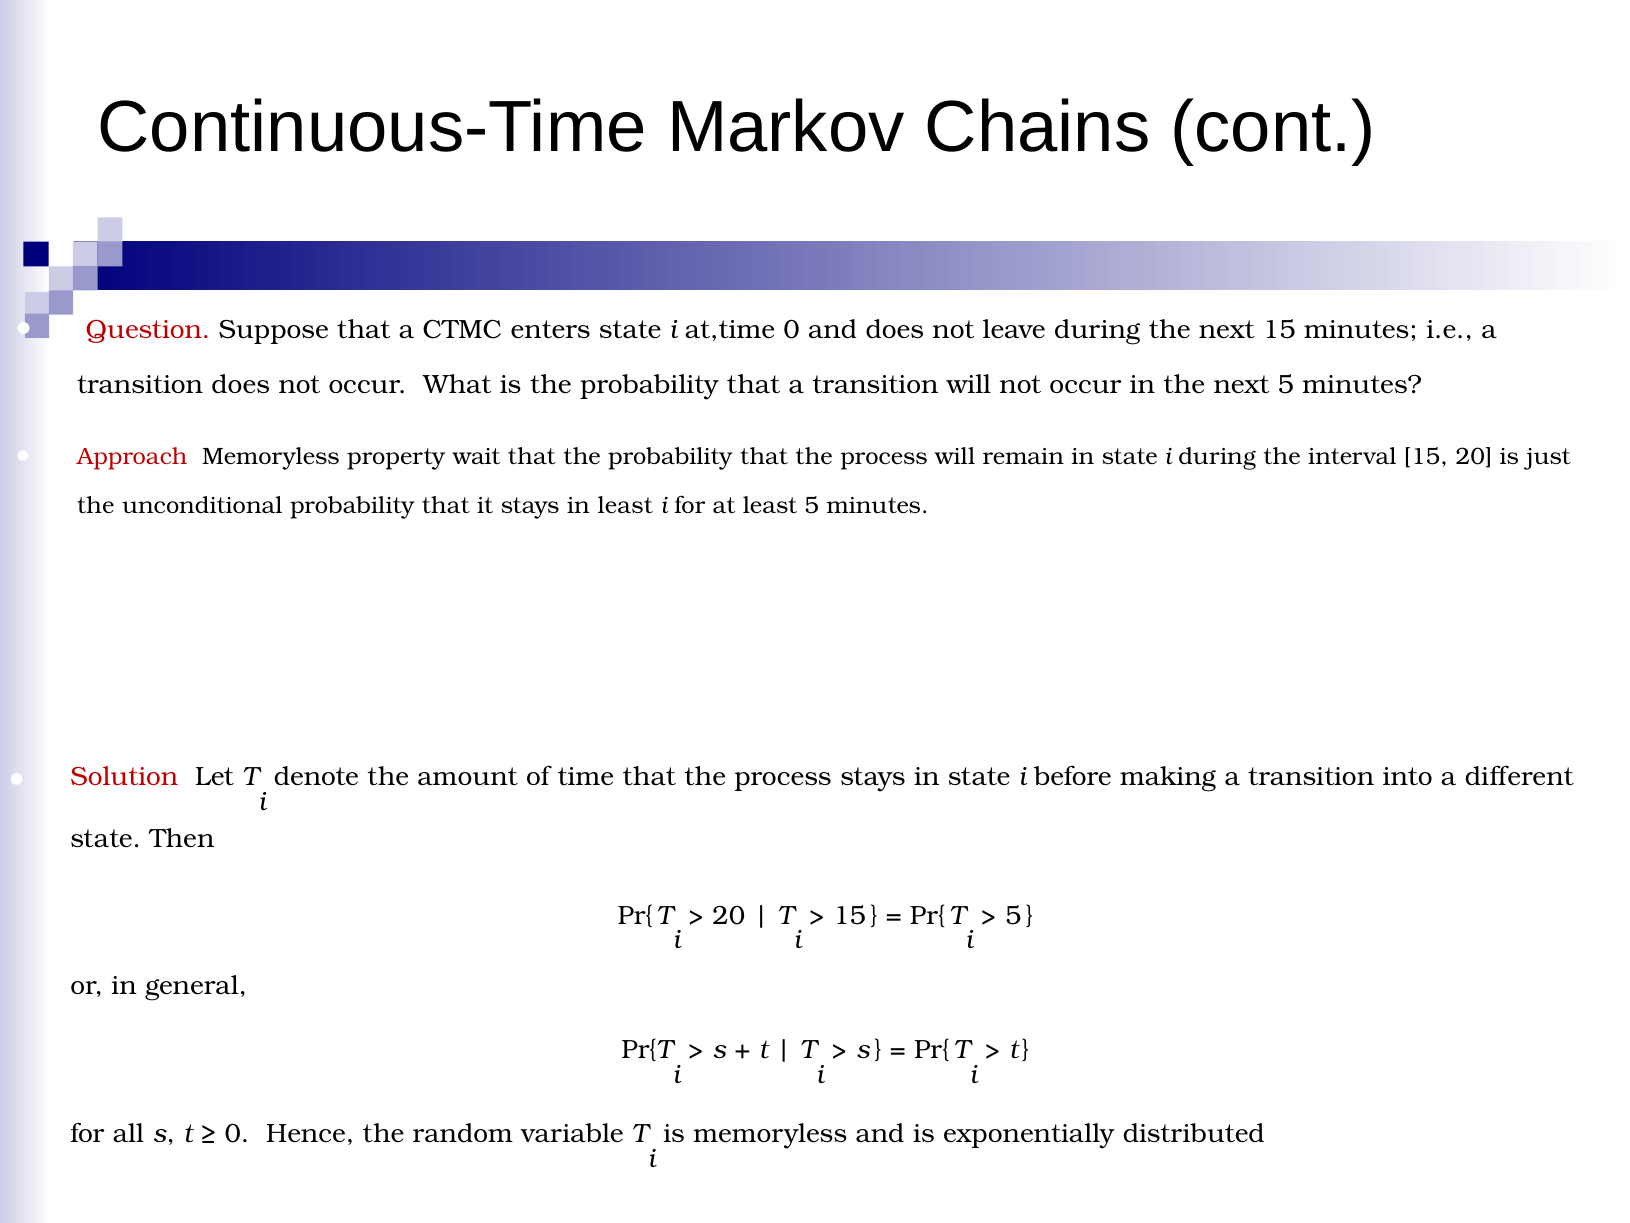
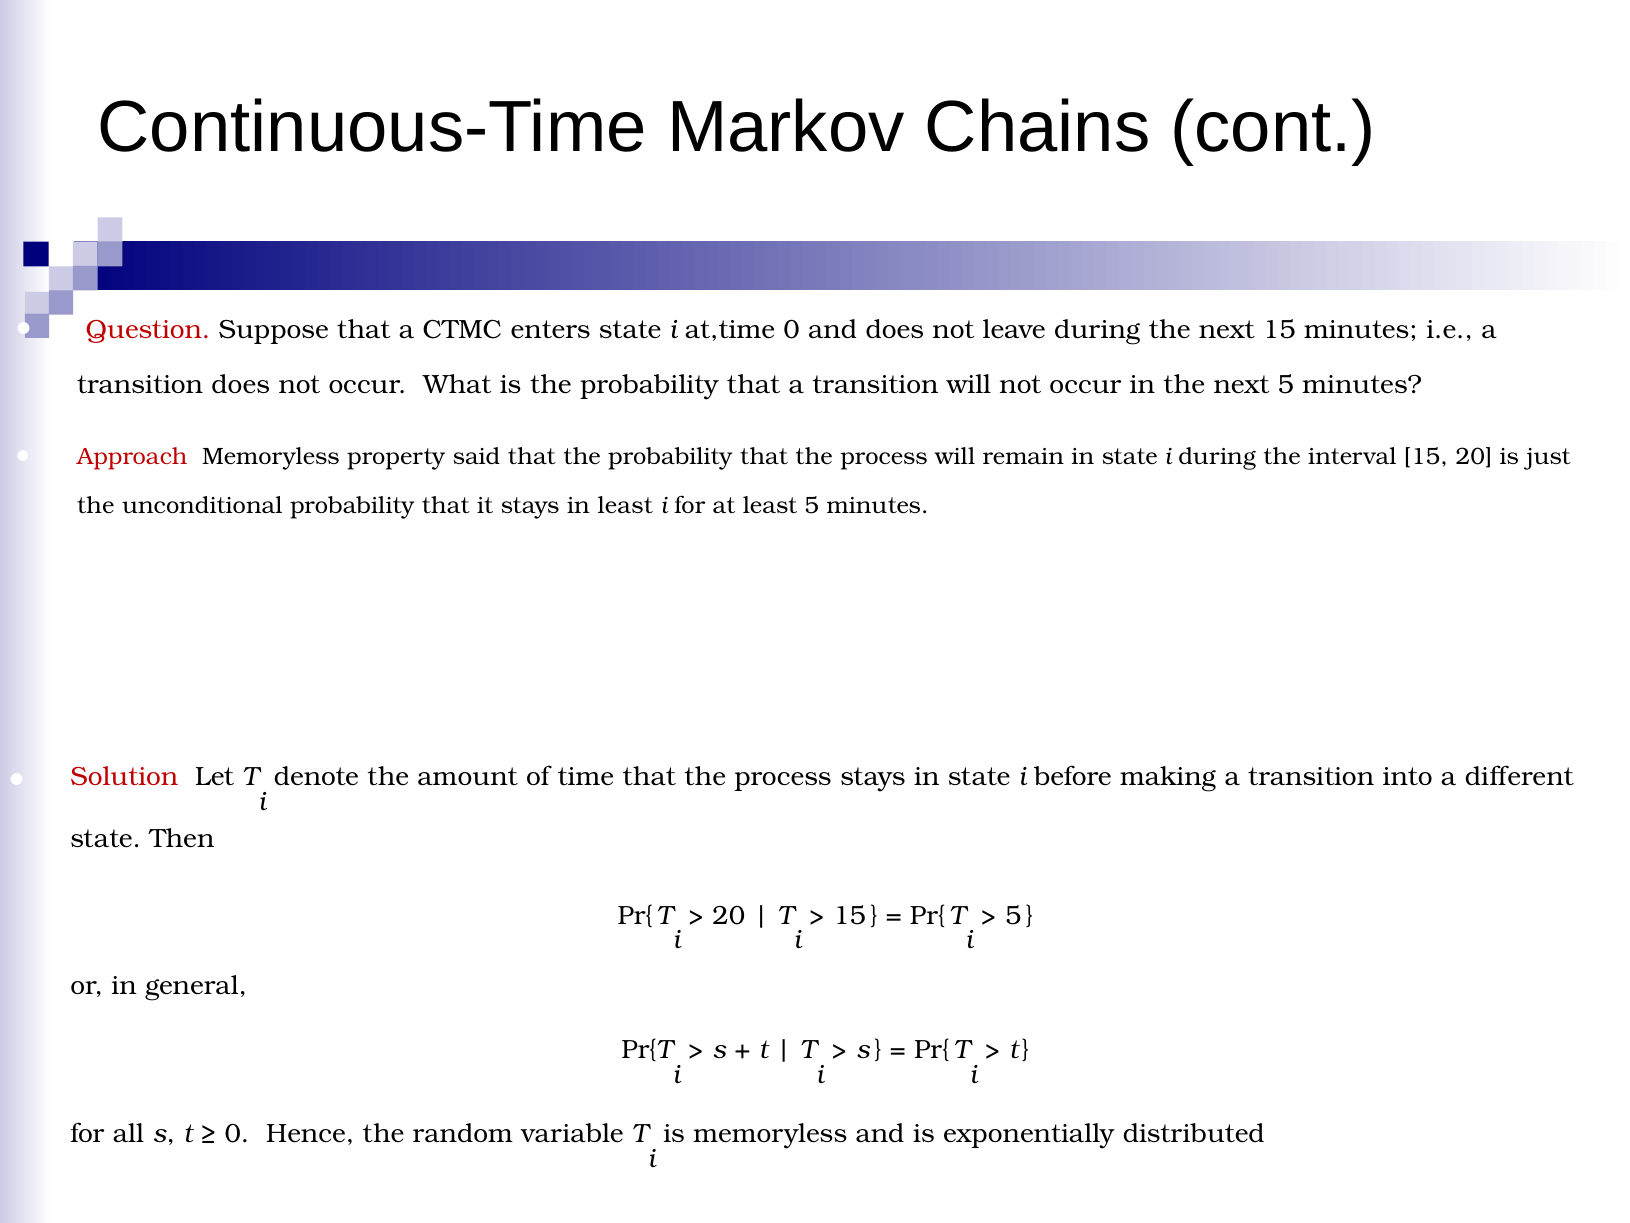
wait: wait -> said (477, 457)
